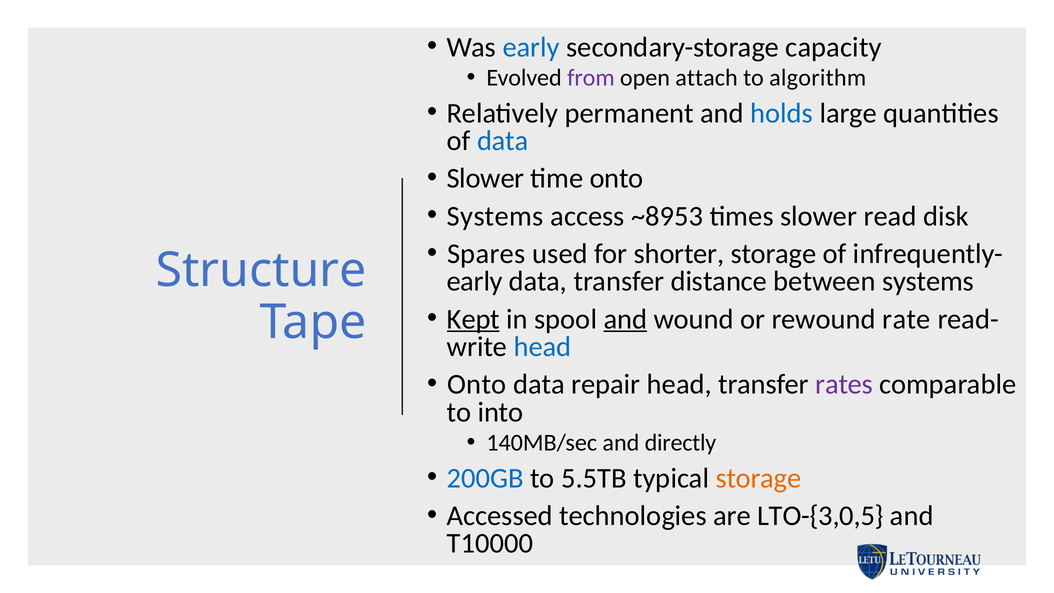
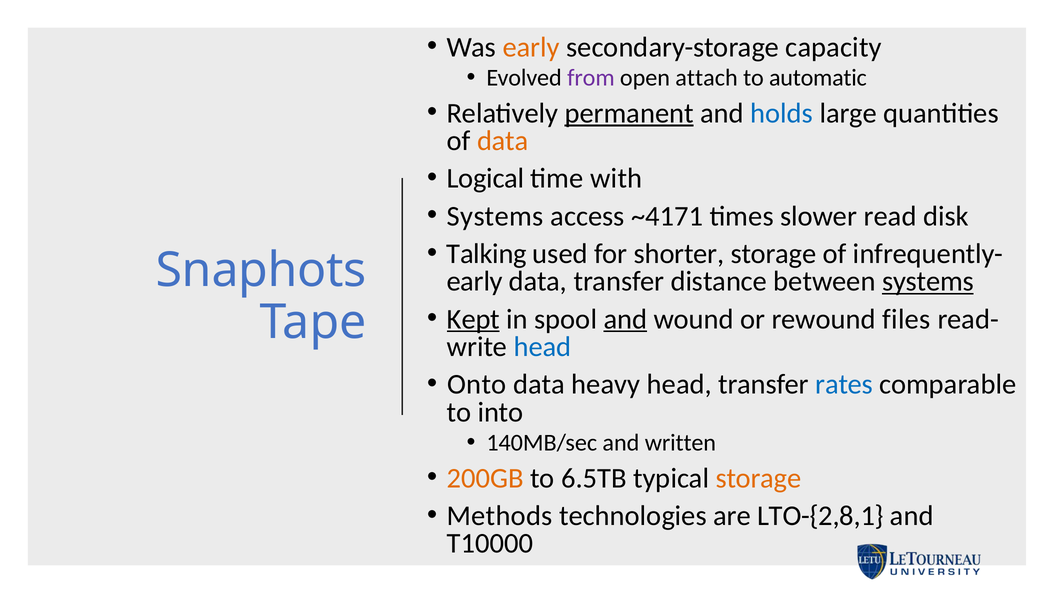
early colour: blue -> orange (531, 47)
algorithm: algorithm -> automatic (818, 78)
permanent underline: none -> present (629, 113)
data colour: blue -> orange (503, 141)
Slower: Slower -> Logical (486, 179)
time onto: onto -> with (616, 179)
~8953: ~8953 -> ~4171 (667, 216)
Spares: Spares -> Talking (487, 254)
Structure: Structure -> Snaphots (261, 270)
systems underline: none -> present (928, 281)
rate: rate -> files (906, 319)
repair: repair -> heavy (606, 384)
rates colour: purple -> blue (844, 384)
directly: directly -> written (680, 443)
200GB colour: blue -> orange (485, 478)
5.5TB: 5.5TB -> 6.5TB (594, 478)
Accessed: Accessed -> Methods (500, 516)
LTO-{3,0,5: LTO-{3,0,5 -> LTO-{2,8,1 (820, 516)
